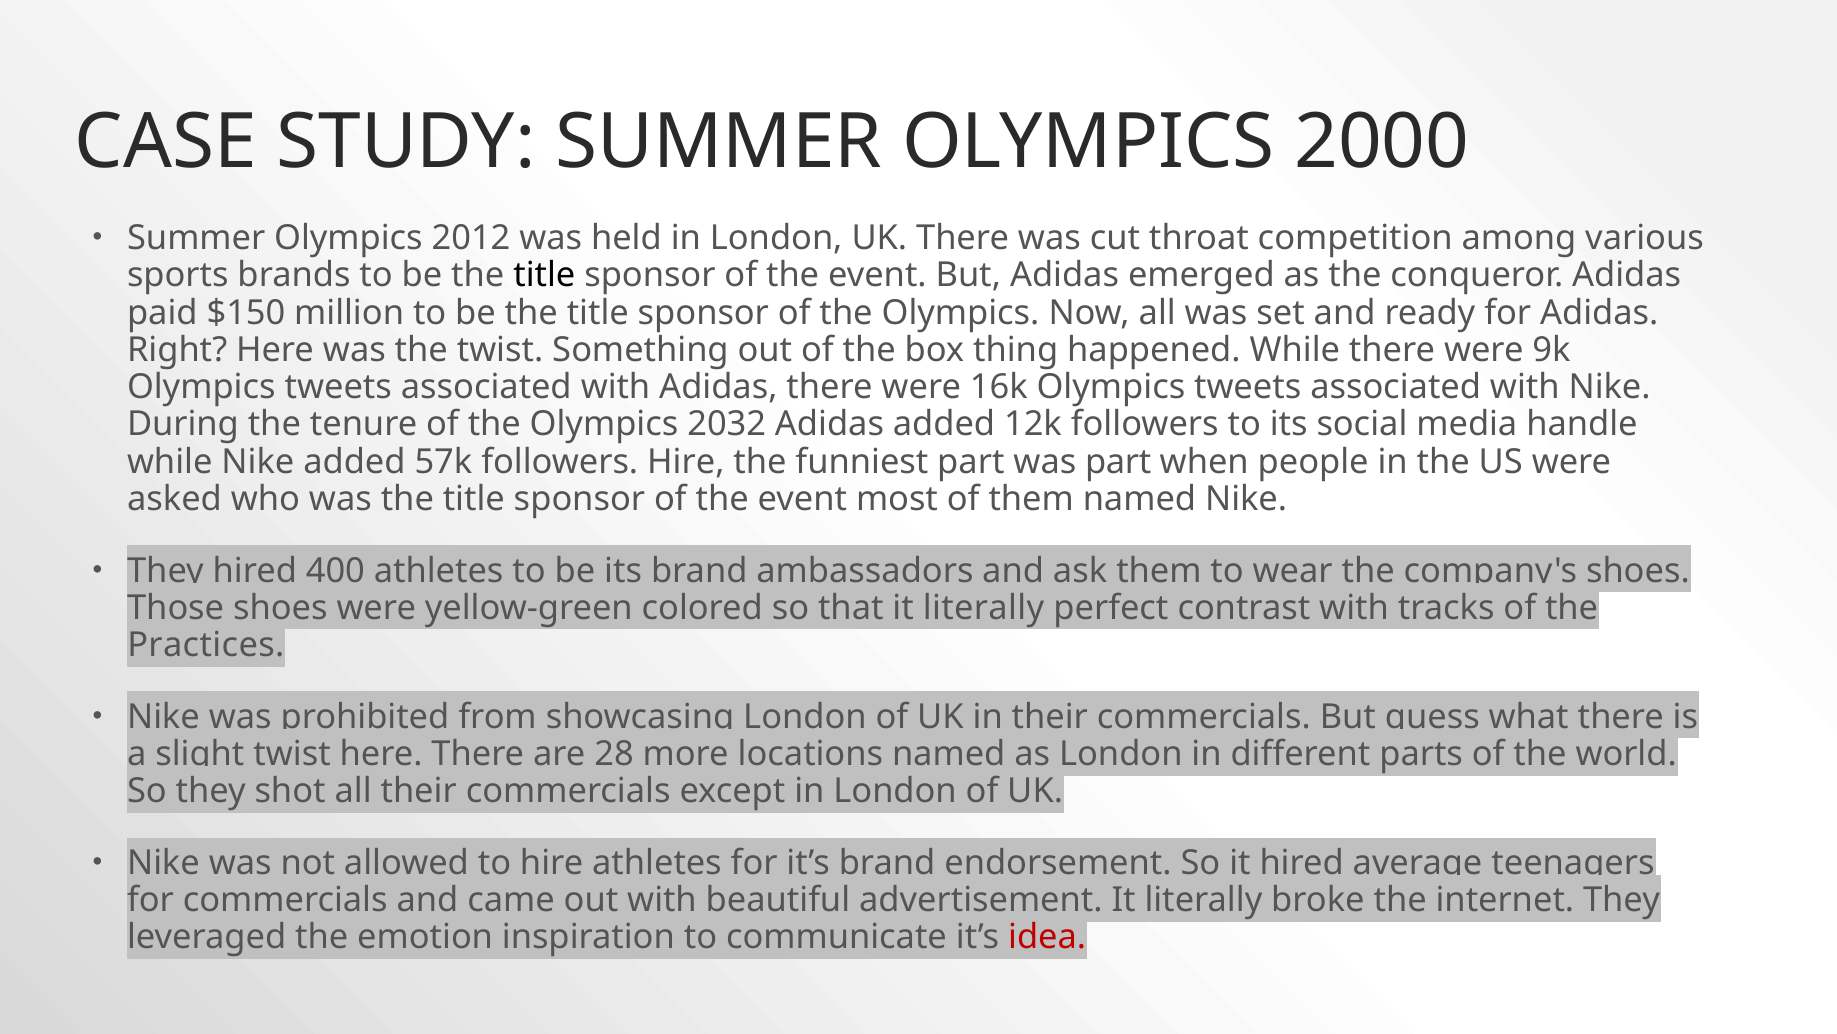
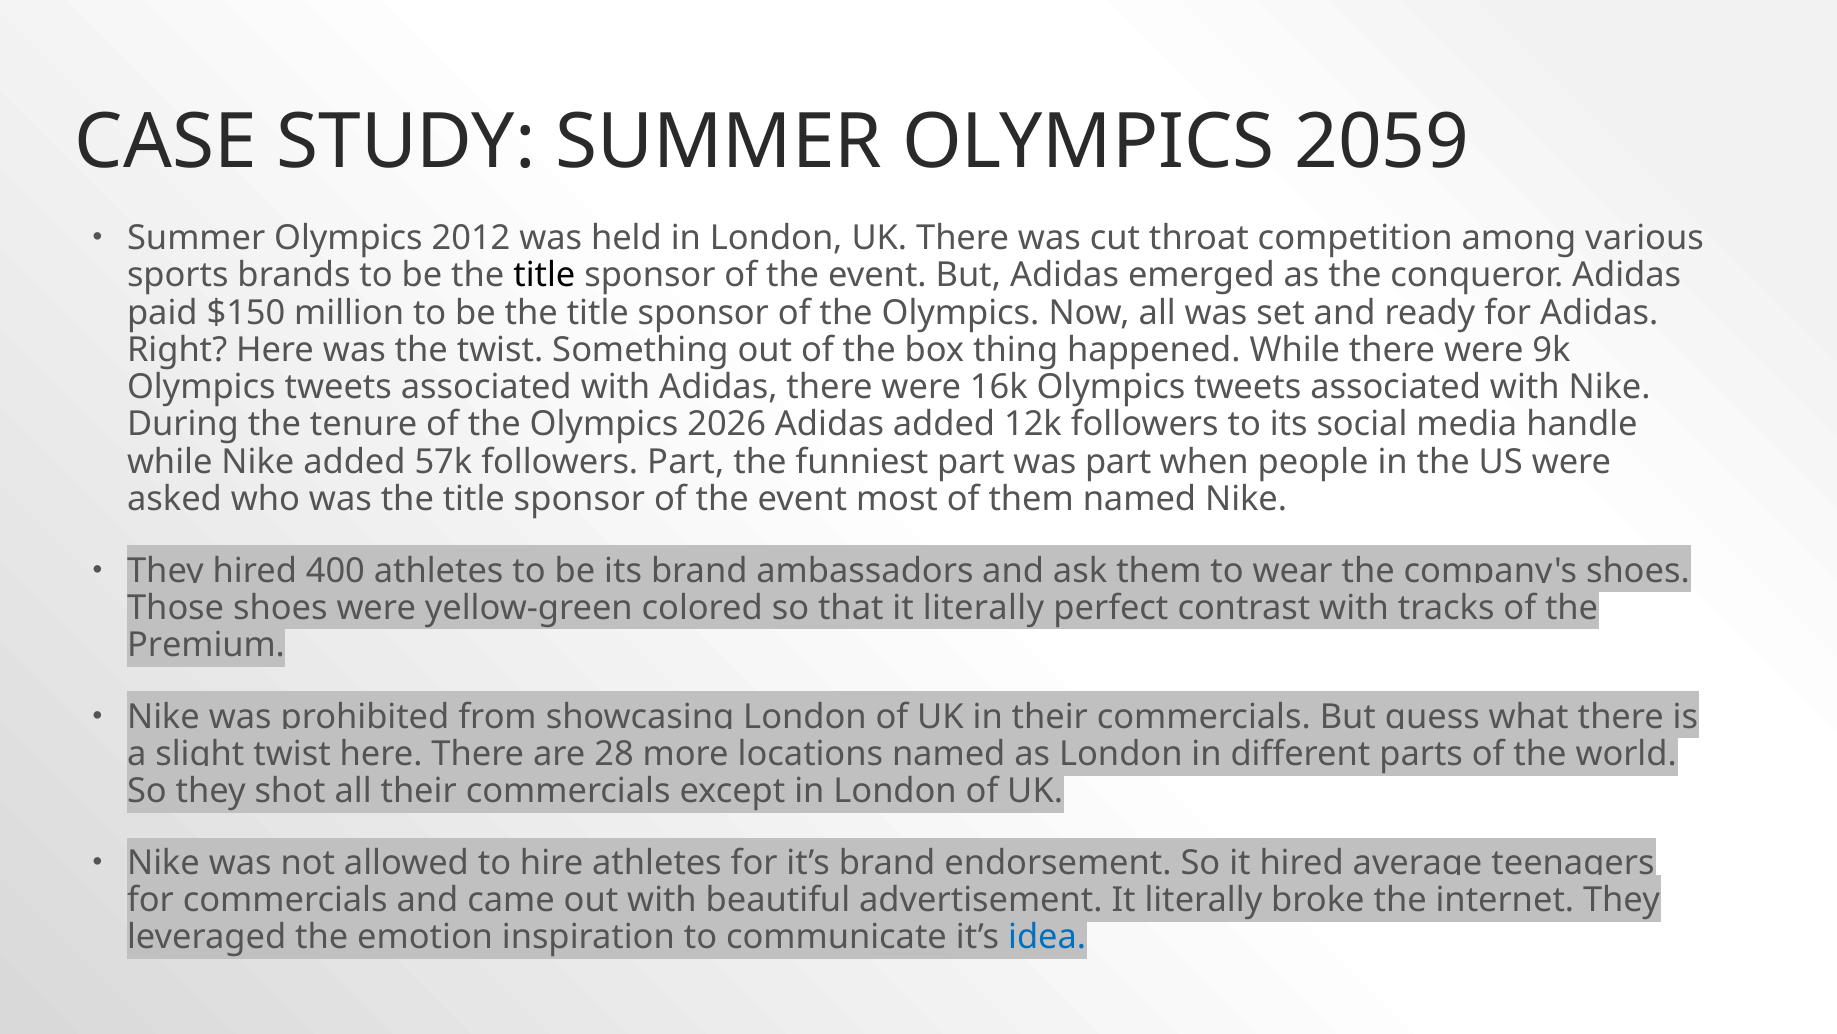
2000: 2000 -> 2059 (1382, 142)
2032: 2032 -> 2026 (727, 424)
followers Hire: Hire -> Part (686, 462)
Practices: Practices -> Premium (206, 645)
idea colour: red -> blue (1047, 937)
